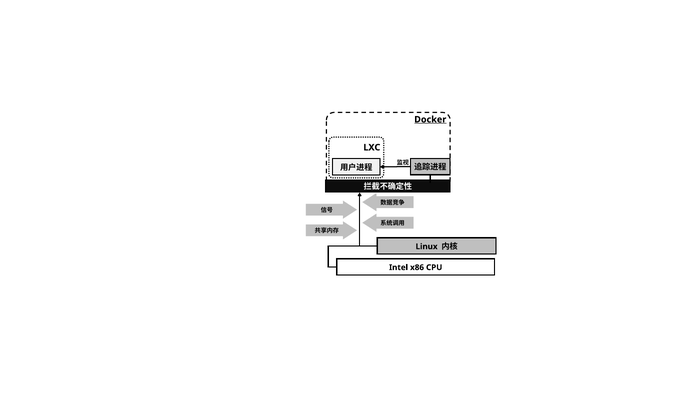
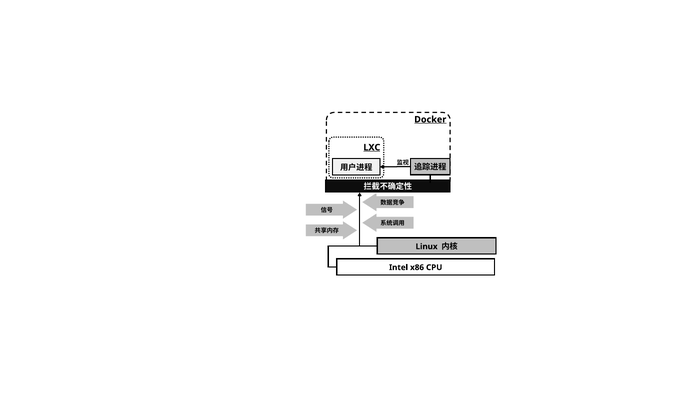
LXC underline: none -> present (372, 148)
